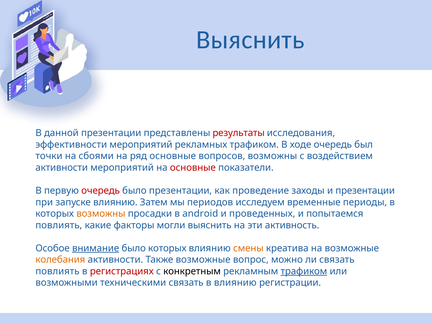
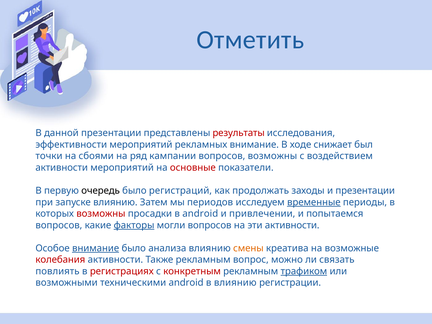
Выяснить: Выяснить -> Отметить (250, 40)
рекламных трафиком: трафиком -> внимание (254, 145)
ходе очередь: очередь -> снижает (333, 145)
ряд основные: основные -> кампании (173, 156)
очередь colour: red -> black (101, 191)
было презентации: презентации -> регистраций (180, 191)
проведение: проведение -> продолжать (261, 191)
временные underline: none -> present (314, 202)
возможны colour: orange -> red (101, 214)
проведенных: проведенных -> привлечении (262, 214)
повлиять: повлиять -> вопросов (59, 225)
факторы underline: none -> present (134, 225)
могли выяснить: выяснить -> вопросов (210, 225)
эти активность: активность -> активности (292, 225)
было которых: которых -> анализа (167, 248)
колебания colour: orange -> red (60, 260)
Также возможные: возможные -> рекламным (203, 260)
конкретным colour: black -> red (192, 271)
техническими связать: связать -> android (186, 283)
